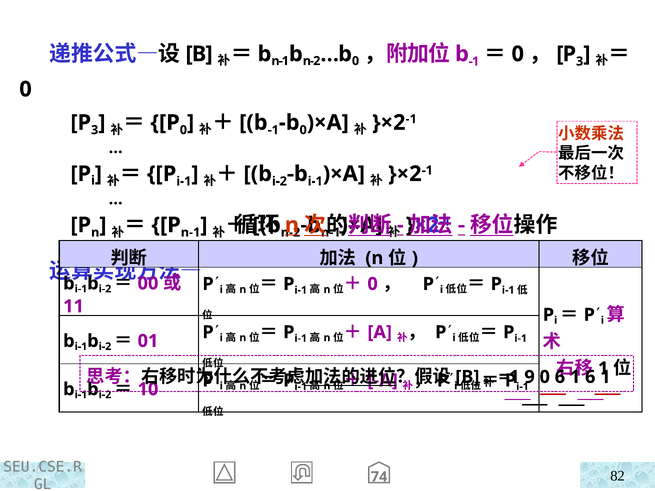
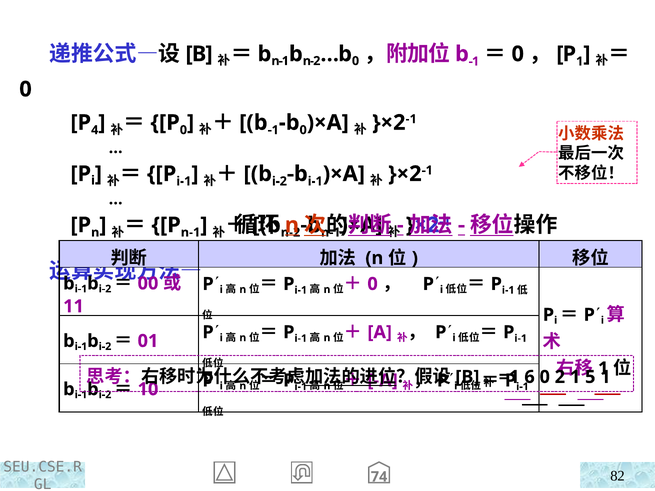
3: 3 -> 1 (580, 61)
3: 3 -> 4 (95, 130)
9: 9 -> 6 (530, 377)
0 6: 6 -> 2 (560, 377)
1 6: 6 -> 5 (590, 377)
